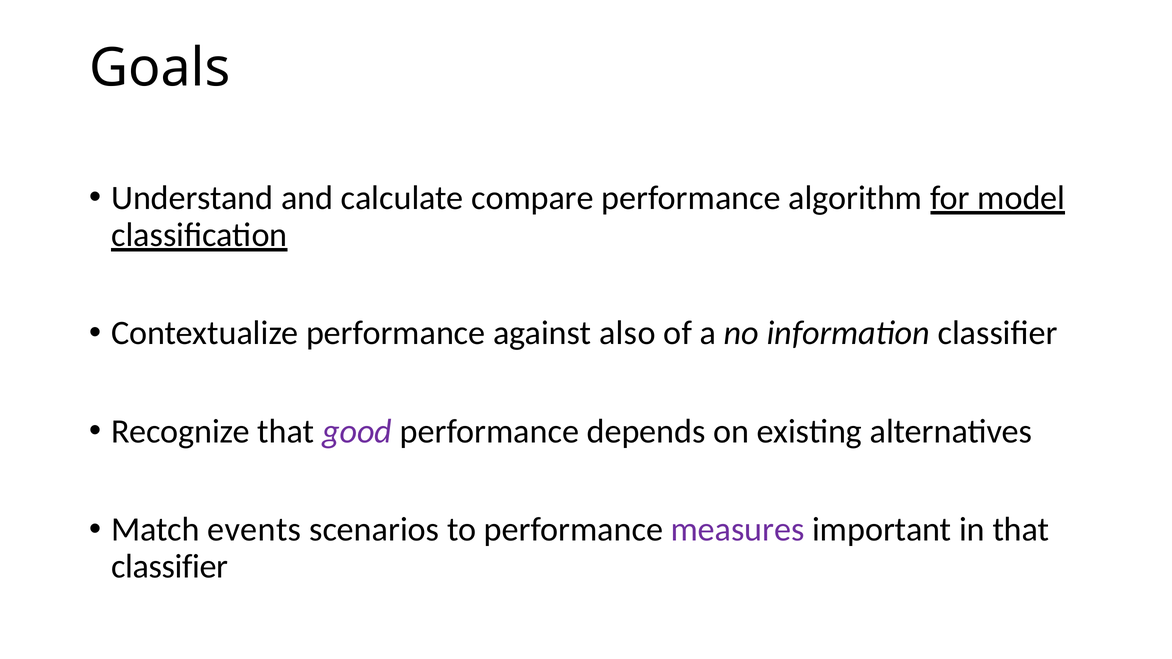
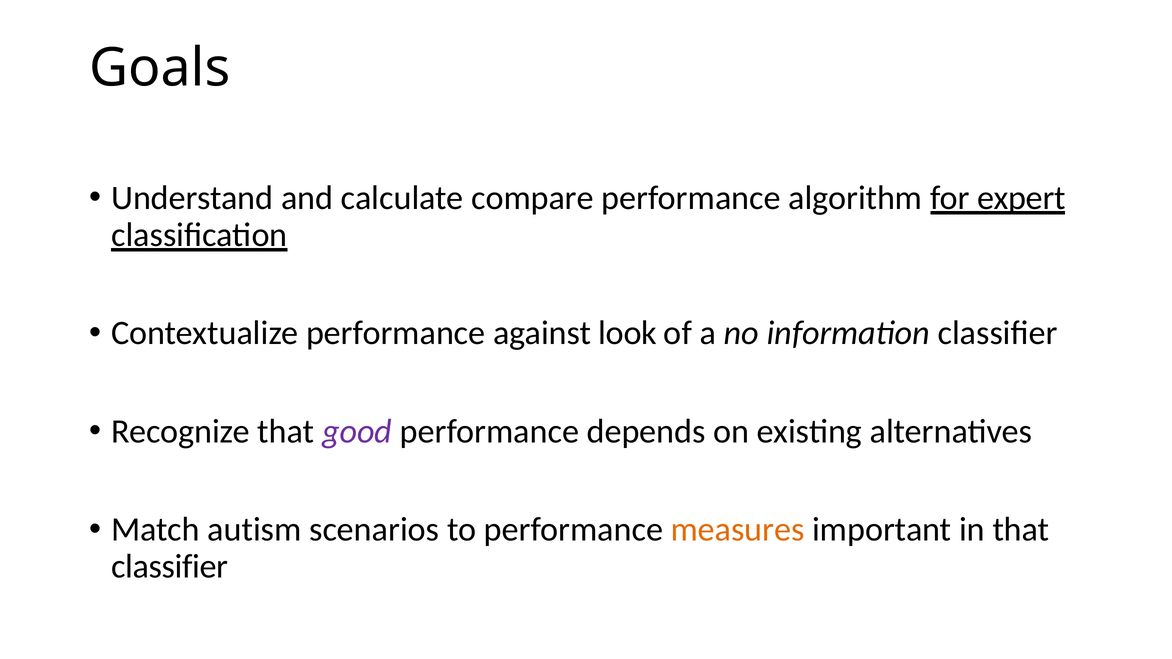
model: model -> expert (1021, 198)
also: also -> look (628, 333)
events: events -> autism (254, 530)
measures colour: purple -> orange (738, 530)
